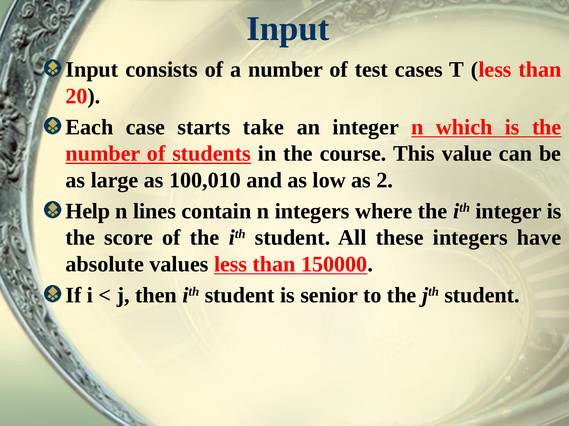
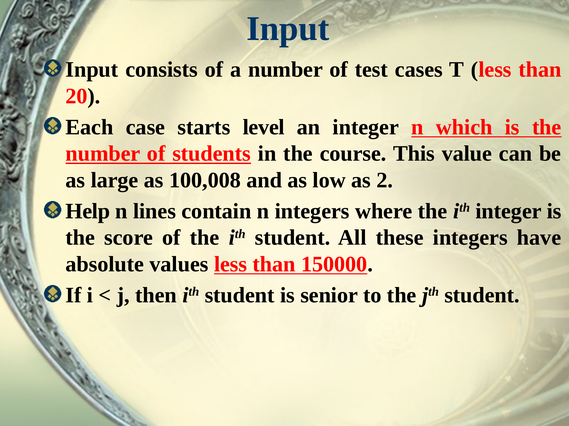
take: take -> level (264, 127)
100,010: 100,010 -> 100,008 (205, 180)
